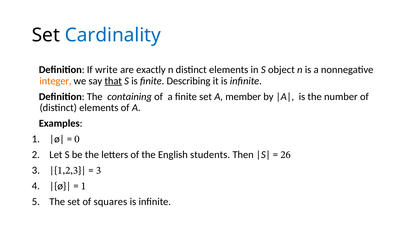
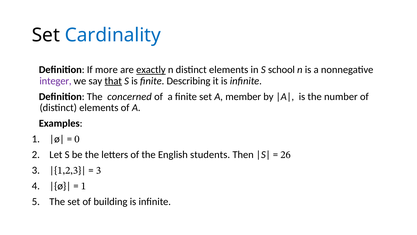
write: write -> more (106, 70)
exactly underline: none -> present (151, 70)
object: object -> school (281, 70)
integer colour: orange -> purple (56, 81)
containing: containing -> concerned (130, 96)
squares: squares -> building (110, 201)
